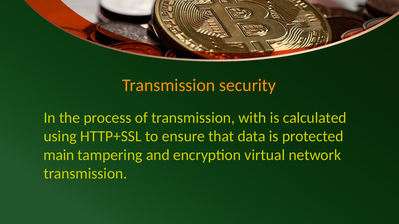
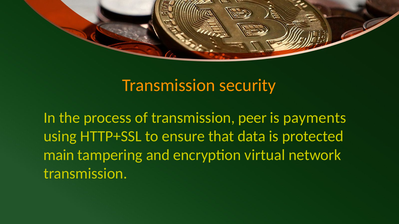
with: with -> peer (252, 118)
calculated: calculated -> payments (315, 118)
